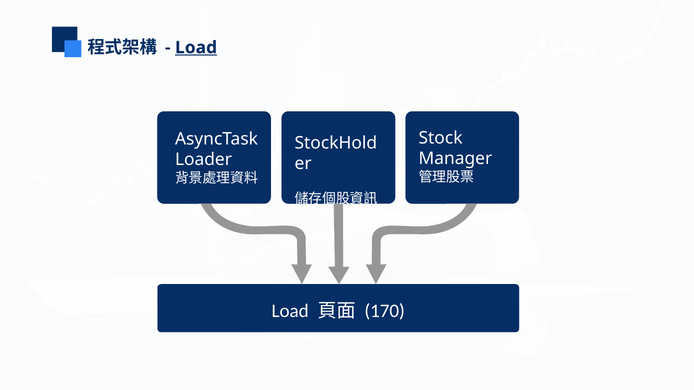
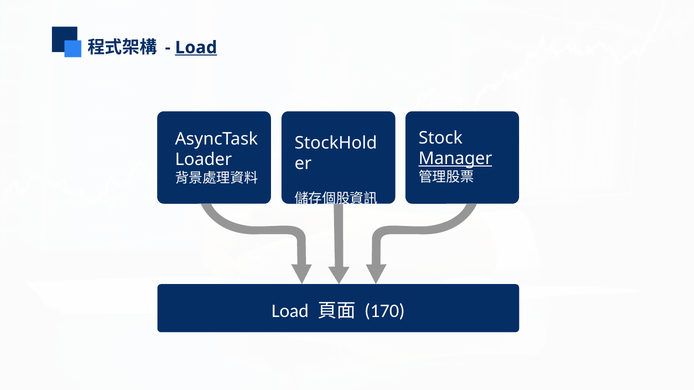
Manager underline: none -> present (455, 159)
